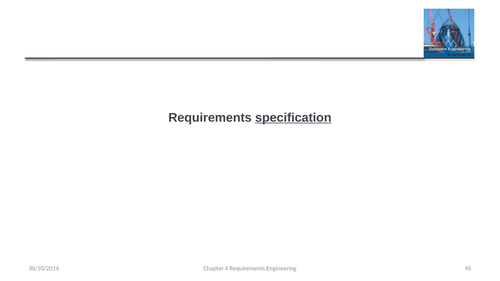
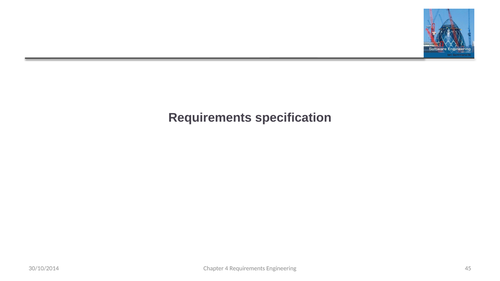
specification underline: present -> none (293, 118)
